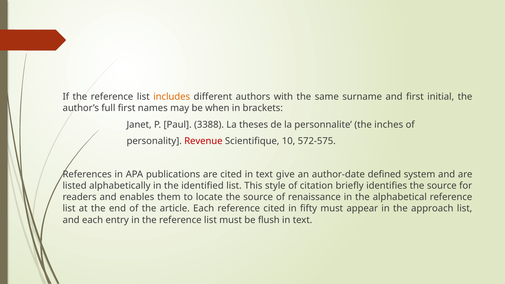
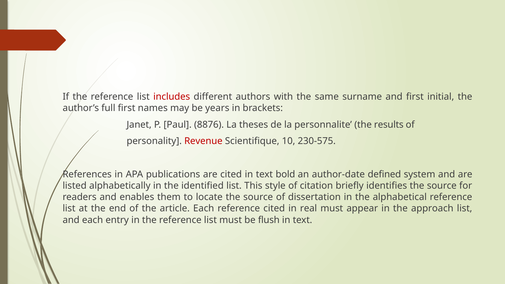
includes colour: orange -> red (172, 97)
when: when -> years (217, 108)
3388: 3388 -> 8876 (209, 125)
inches: inches -> results (389, 125)
572-575: 572-575 -> 230-575 (317, 141)
give: give -> bold (285, 174)
renaissance: renaissance -> dissertation (314, 197)
fifty: fifty -> real (309, 209)
